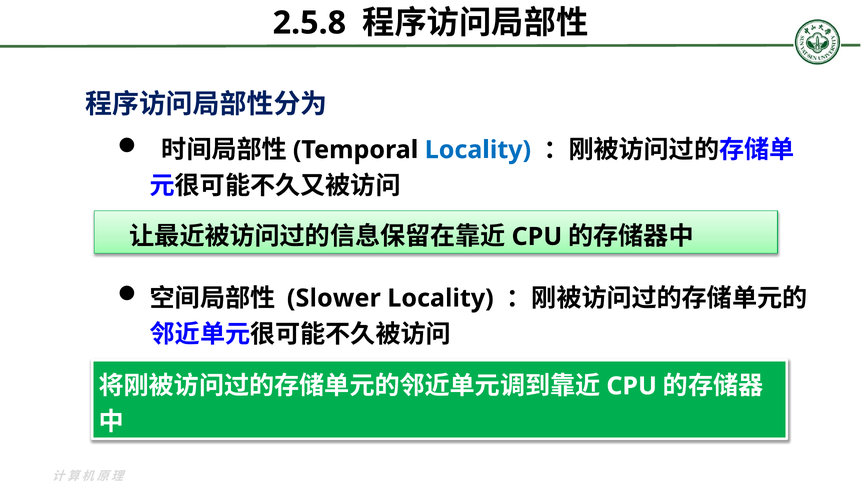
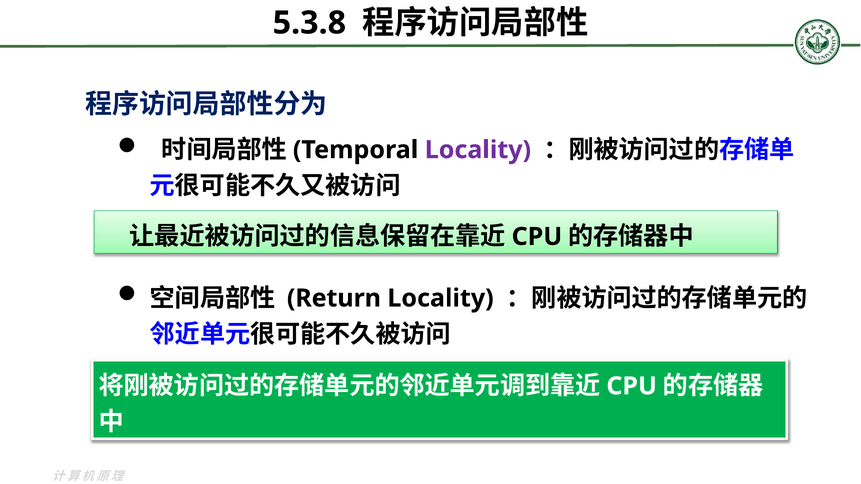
2.5.8: 2.5.8 -> 5.3.8 (309, 23)
Locality colour: blue -> purple (478, 150)
Slower: Slower -> Return (334, 298)
